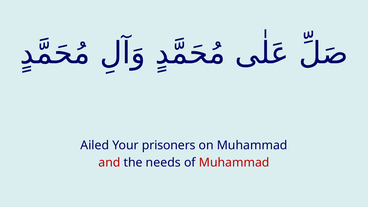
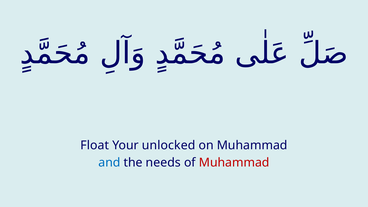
Ailed: Ailed -> Float (95, 145)
prisoners: prisoners -> unlocked (169, 145)
and colour: red -> blue (109, 162)
